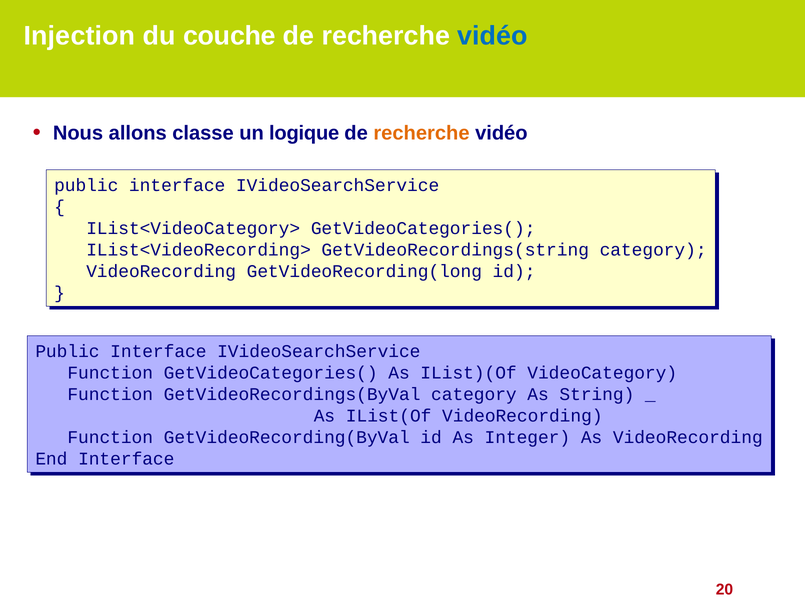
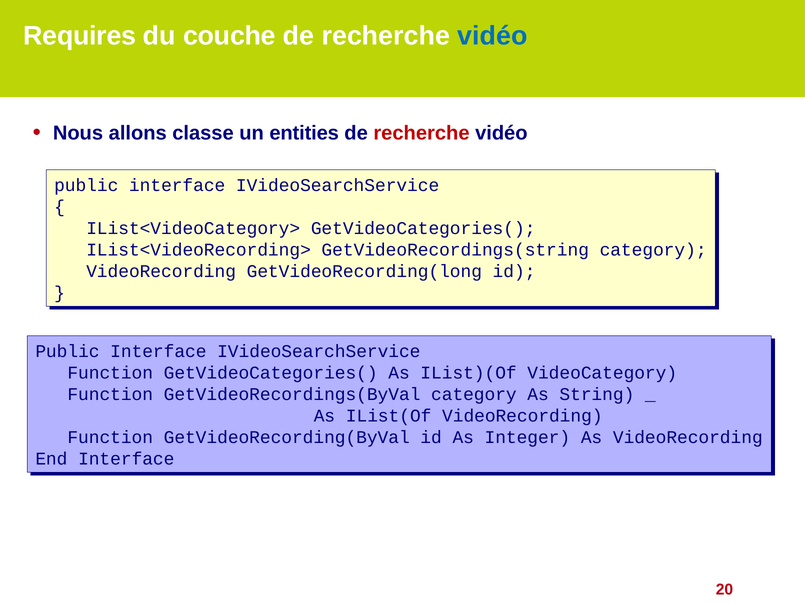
Injection: Injection -> Requires (80, 36)
logique: logique -> entities (304, 133)
recherche colour: orange -> red (421, 133)
